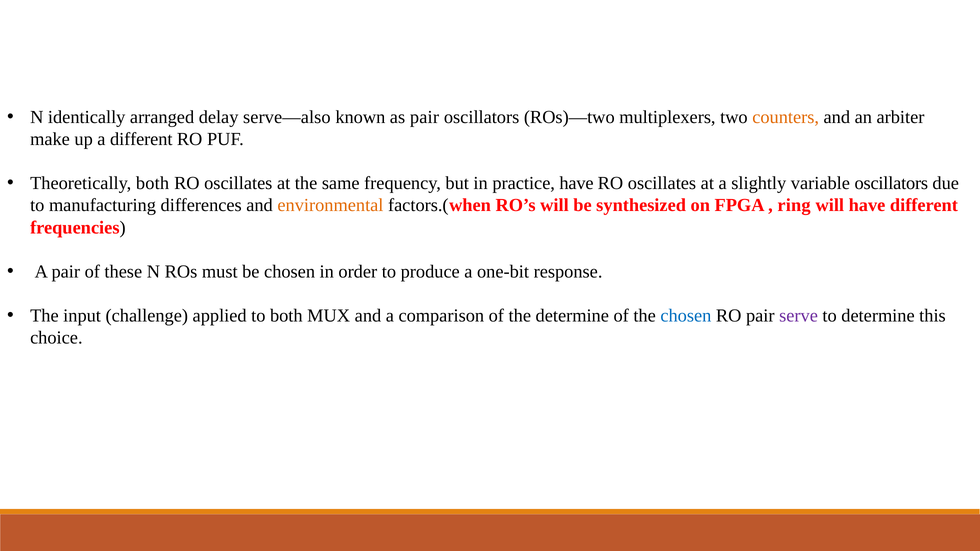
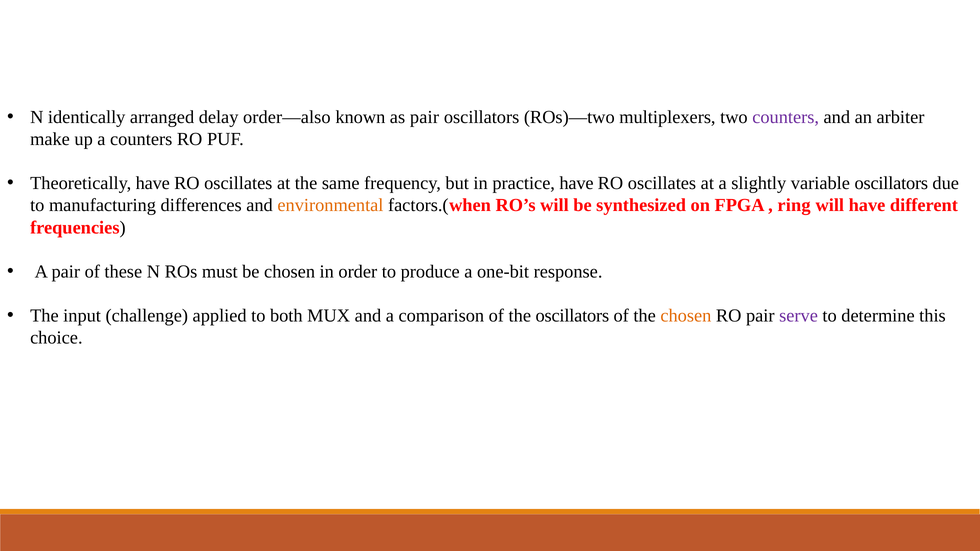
serve—also: serve—also -> order—also (287, 117)
counters colour: orange -> purple (786, 117)
a different: different -> counters (141, 139)
Theoretically both: both -> have (153, 183)
the determine: determine -> oscillators (572, 316)
chosen colour: blue -> orange (686, 316)
